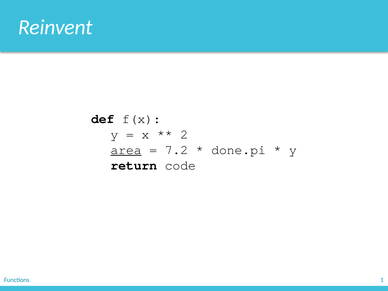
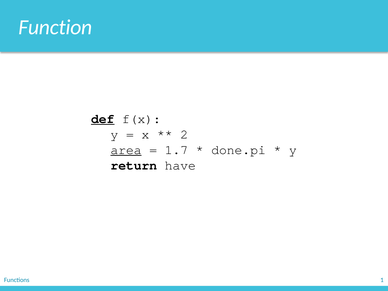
Reinvent: Reinvent -> Function (55, 27)
def underline: none -> present (103, 119)
7.2: 7.2 -> 1.7 (177, 150)
code: code -> have (180, 165)
